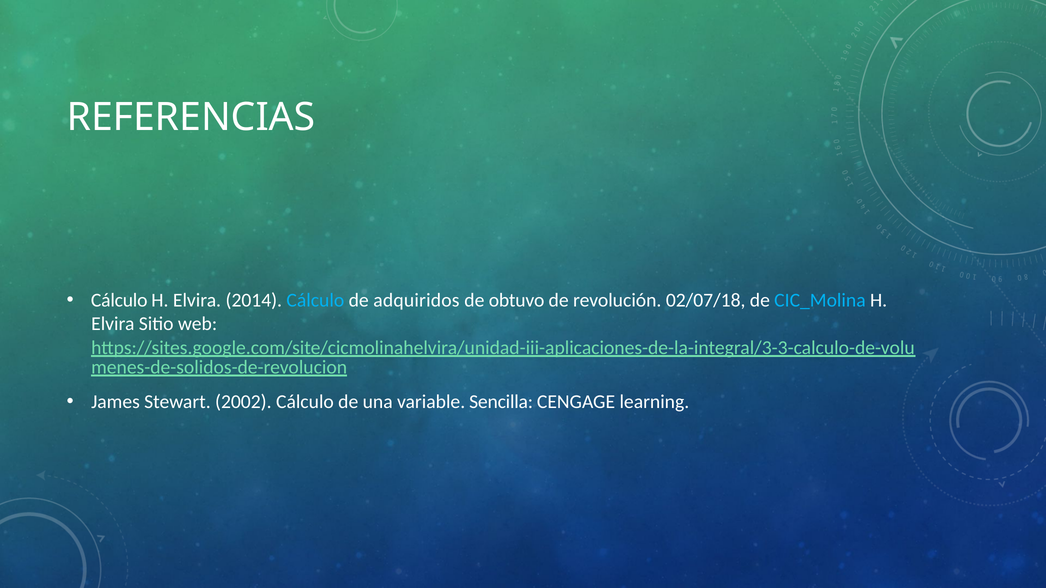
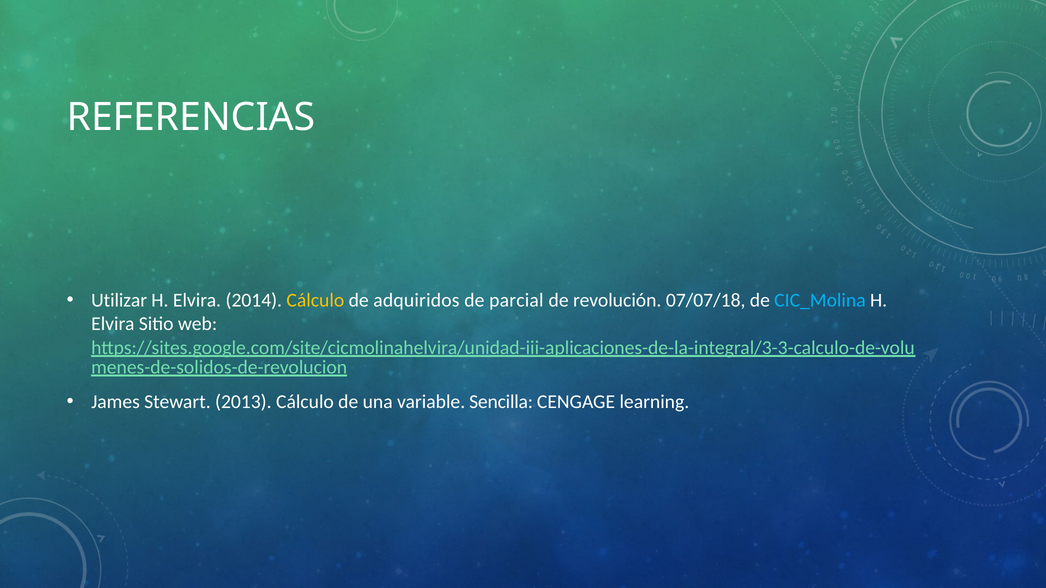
Cálculo: Cálculo -> Utilizar (119, 301)
Cálculo colour: light blue -> yellow (315, 301)
obtuvo: obtuvo -> parcial (516, 301)
02/07/18: 02/07/18 -> 07/07/18 (706, 301)
2002: 2002 -> 2013 (243, 402)
